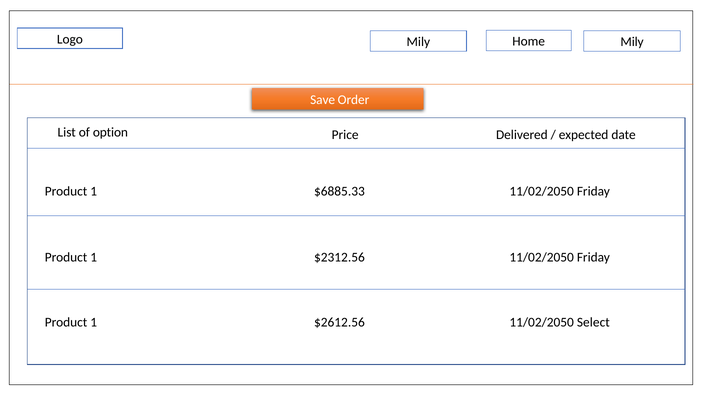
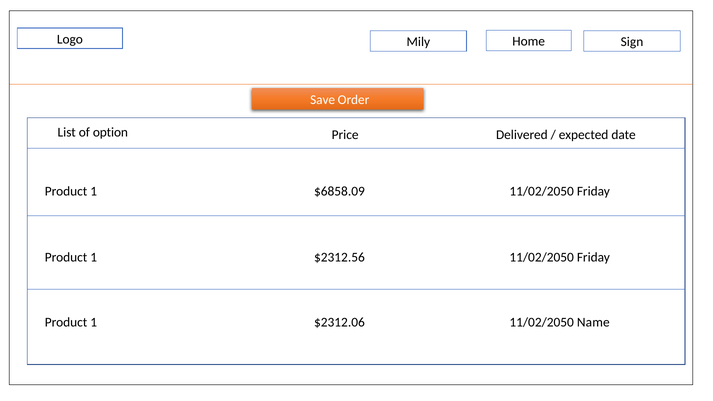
Mily Mily: Mily -> Sign (632, 42)
$6885.33: $6885.33 -> $6858.09 (339, 191)
$2612.56: $2612.56 -> $2312.06 (339, 322)
Select: Select -> Name (593, 322)
